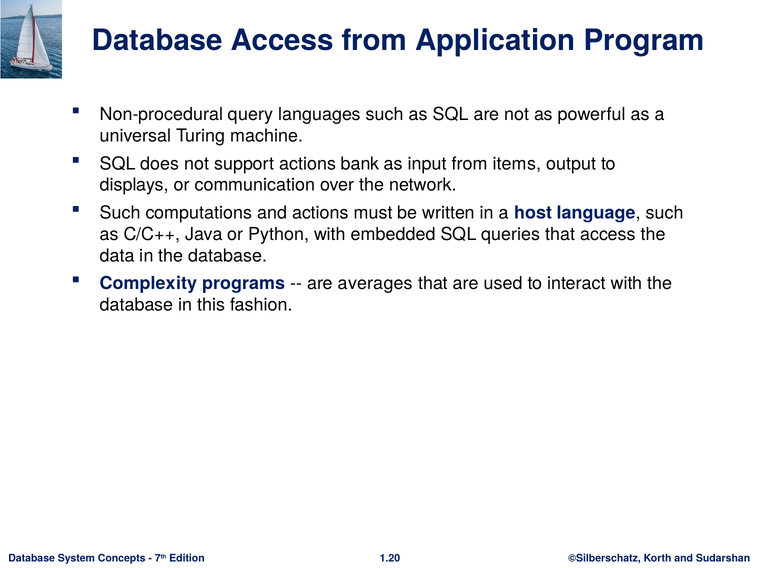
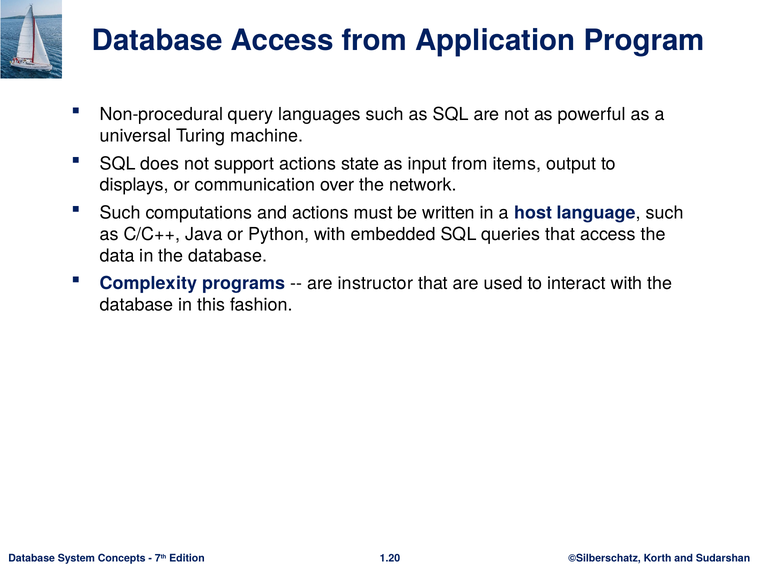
bank: bank -> state (360, 164)
averages: averages -> instructor (375, 284)
